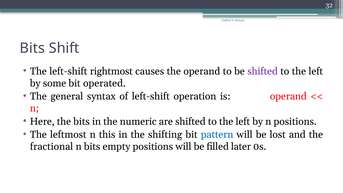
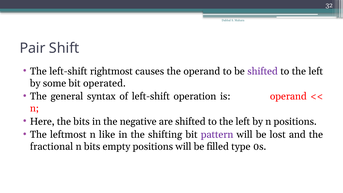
Bits: Bits -> Pair (33, 48)
numeric: numeric -> negative (138, 121)
this: this -> like (107, 135)
pattern colour: blue -> purple (217, 135)
later: later -> type (241, 147)
